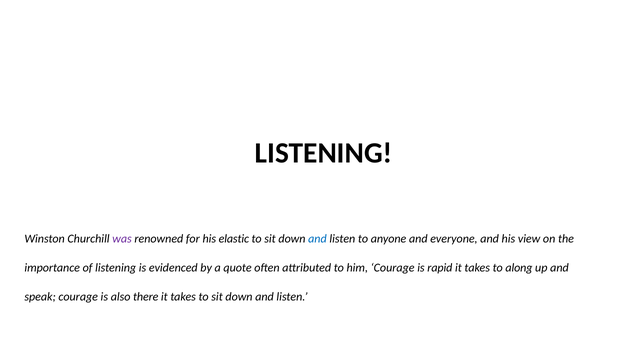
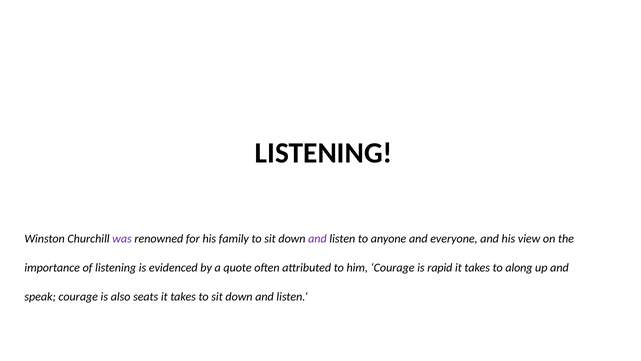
elastic: elastic -> family (234, 239)
and colour: blue -> purple (317, 239)
there: there -> seats (146, 296)
